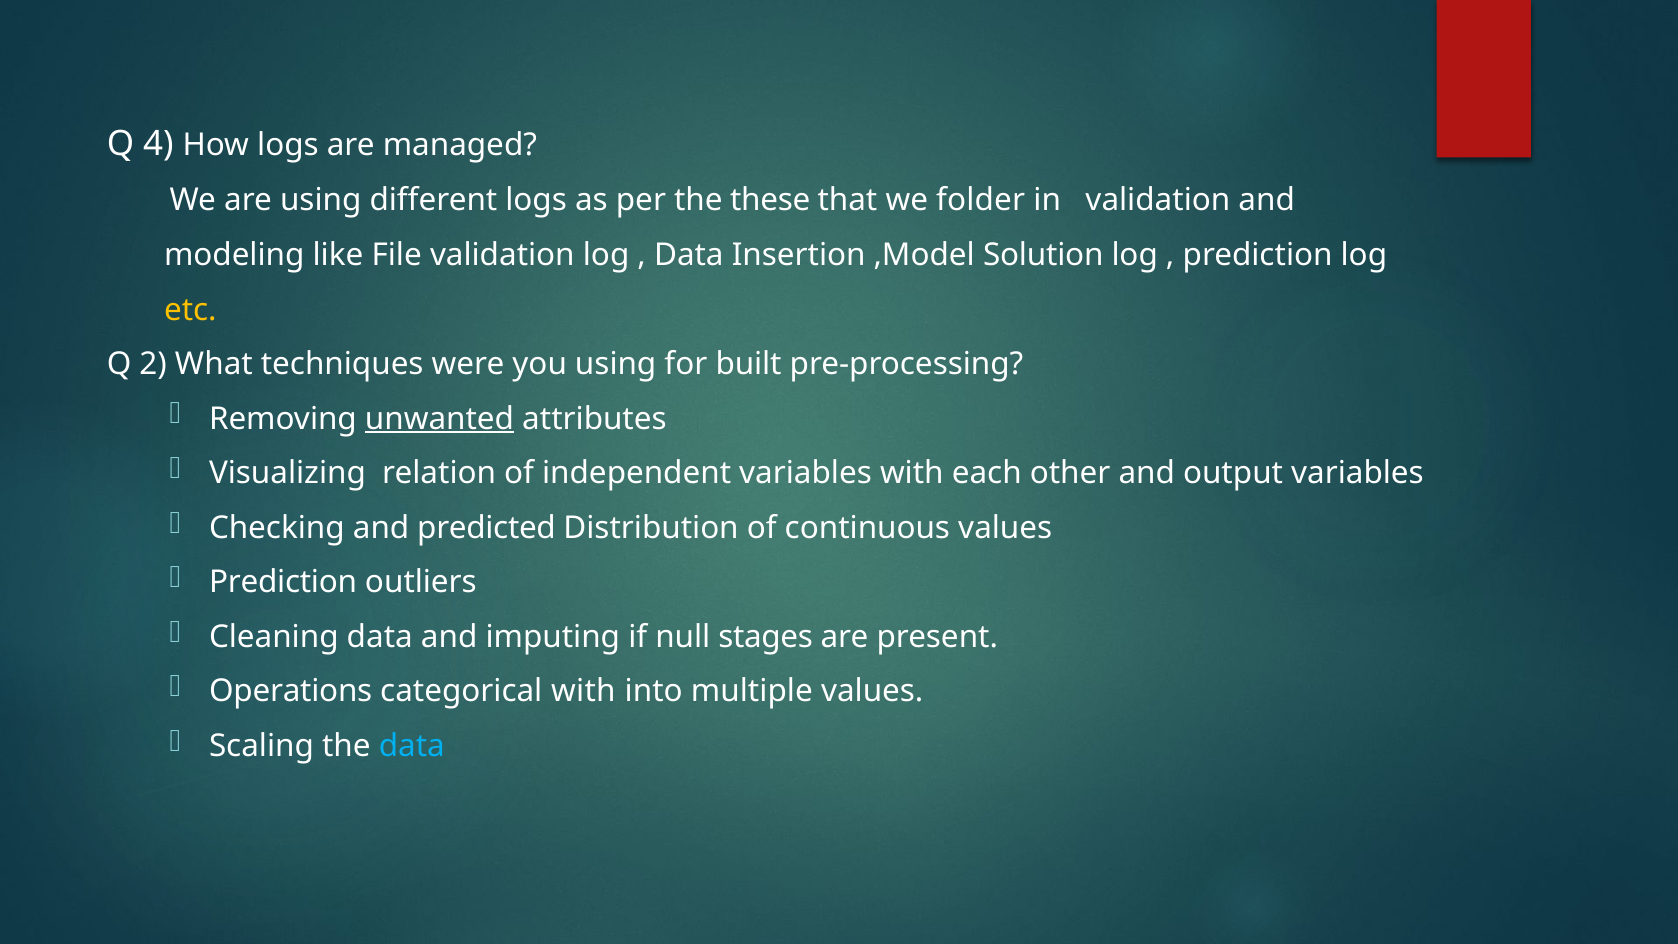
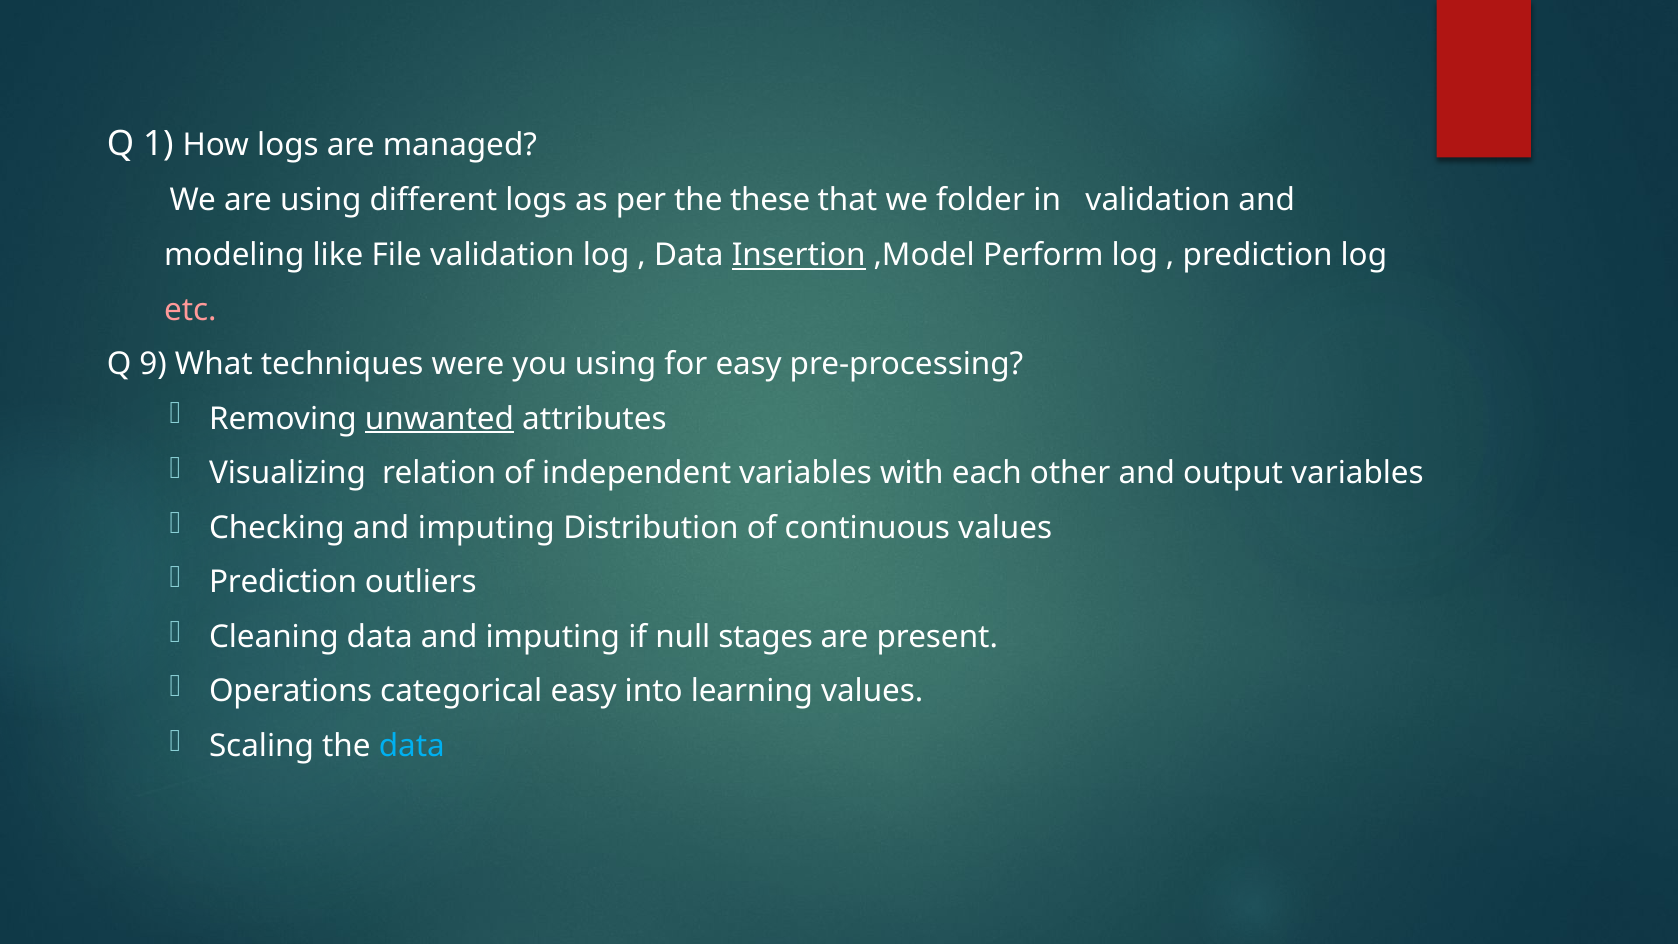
4: 4 -> 1 (158, 144)
Insertion underline: none -> present (799, 255)
Solution: Solution -> Perform (1043, 255)
etc colour: yellow -> pink (190, 310)
2: 2 -> 9 (153, 364)
for built: built -> easy (749, 364)
Checking and predicted: predicted -> imputing (486, 528)
categorical with: with -> easy (584, 691)
multiple: multiple -> learning (752, 691)
